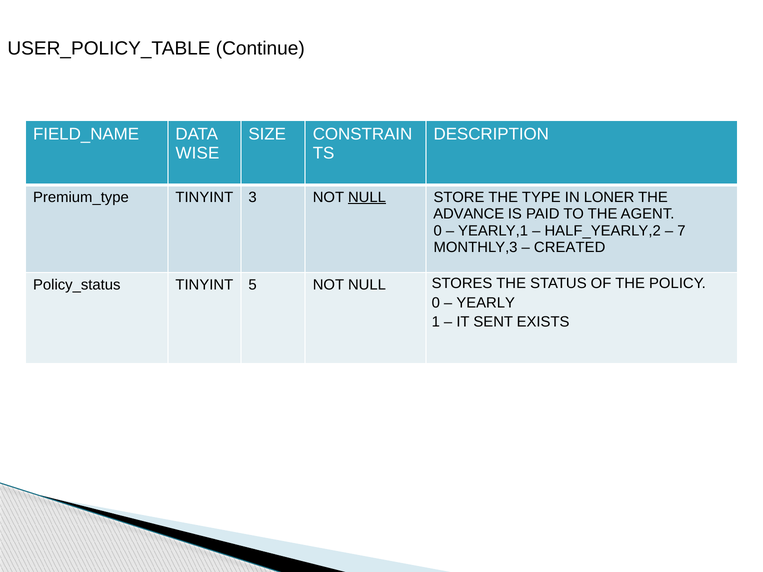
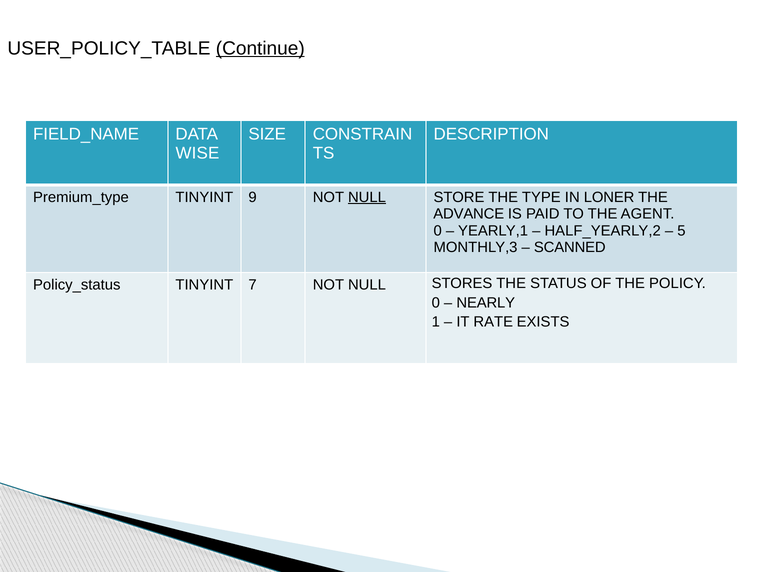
Continue underline: none -> present (260, 48)
3: 3 -> 9 (253, 197)
7: 7 -> 5 (681, 231)
CREATED: CREATED -> SCANNED (570, 247)
5: 5 -> 7 (253, 285)
YEARLY: YEARLY -> NEARLY (486, 303)
SENT: SENT -> RATE (493, 322)
